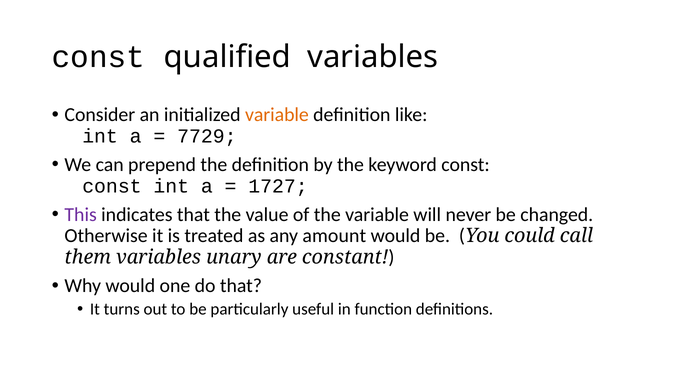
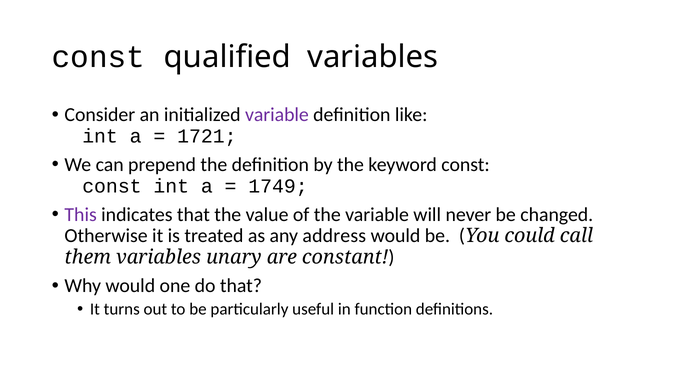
variable colour: orange -> purple (277, 115)
7729: 7729 -> 1721 (207, 136)
1727: 1727 -> 1749 (278, 186)
amount: amount -> address (334, 236)
